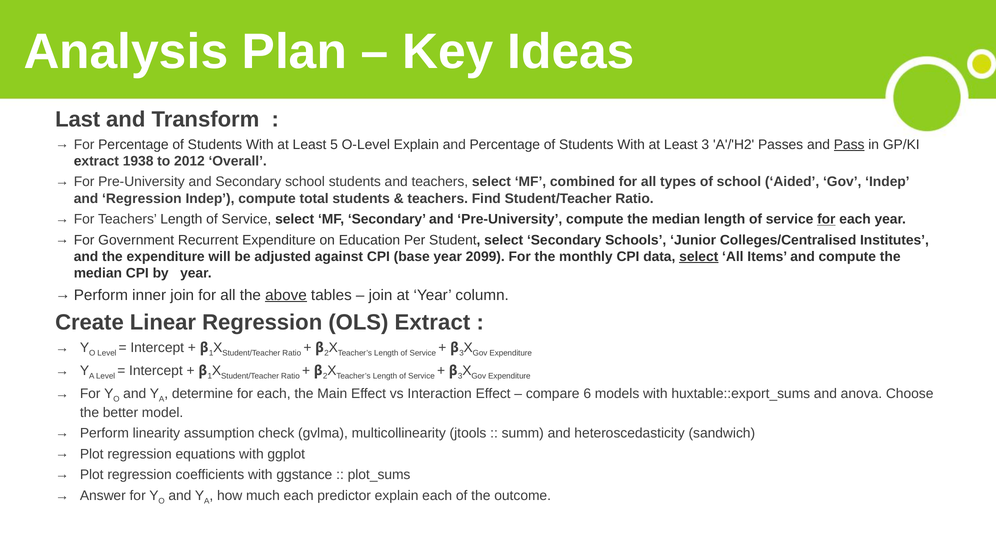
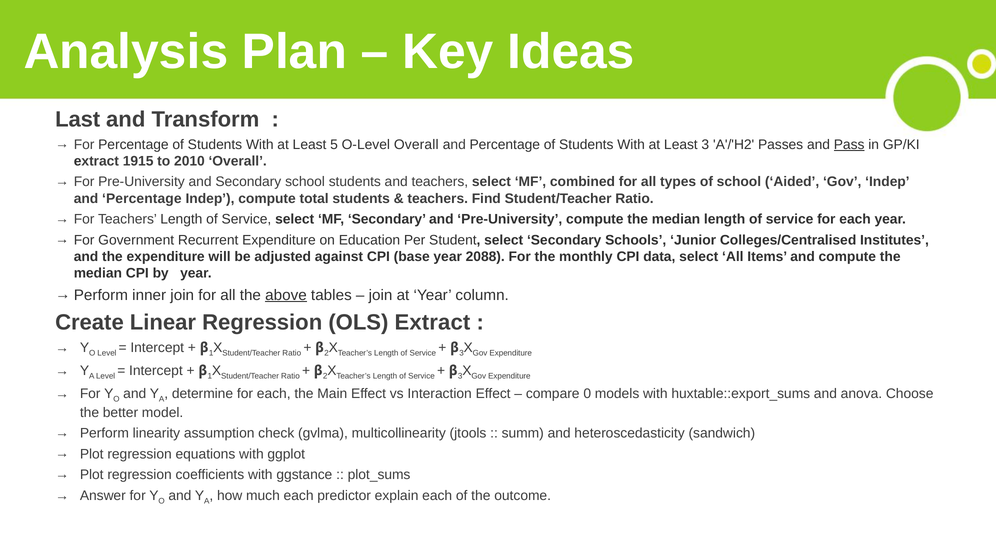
O-Level Explain: Explain -> Overall (416, 145)
1938: 1938 -> 1915 (138, 161)
2012: 2012 -> 2010 (189, 161)
Regression: Regression -> Percentage (142, 199)
for underline: present -> none (826, 219)
2099: 2099 -> 2088 (485, 257)
select underline: present -> none (699, 257)
6: 6 -> 0 (587, 394)
